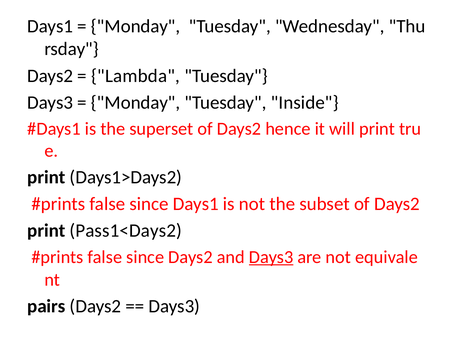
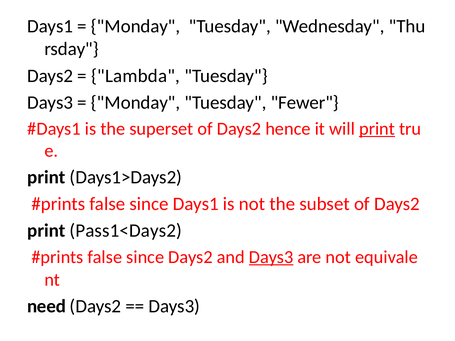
Inside: Inside -> Fewer (305, 103)
print underline: none -> present (377, 129)
pairs: pairs -> need (46, 306)
